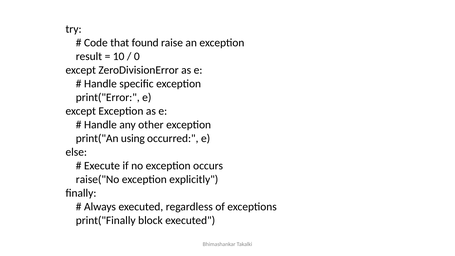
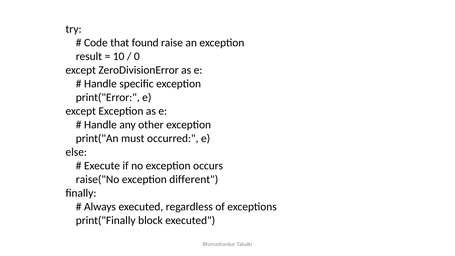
using: using -> must (133, 138)
explicitly: explicitly -> different (194, 179)
